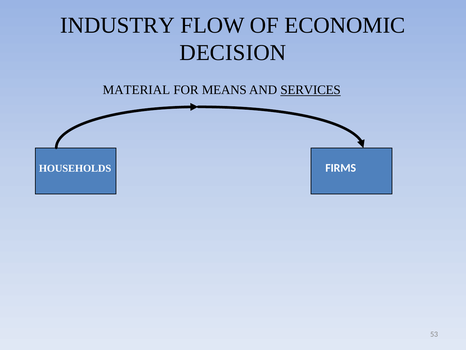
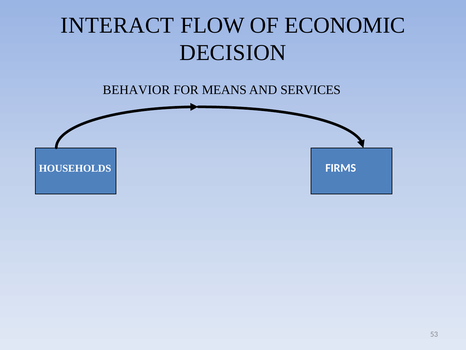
INDUSTRY: INDUSTRY -> INTERACT (117, 25)
MATERIAL: MATERIAL -> BEHAVIOR (136, 90)
SERVICES underline: present -> none (311, 90)
